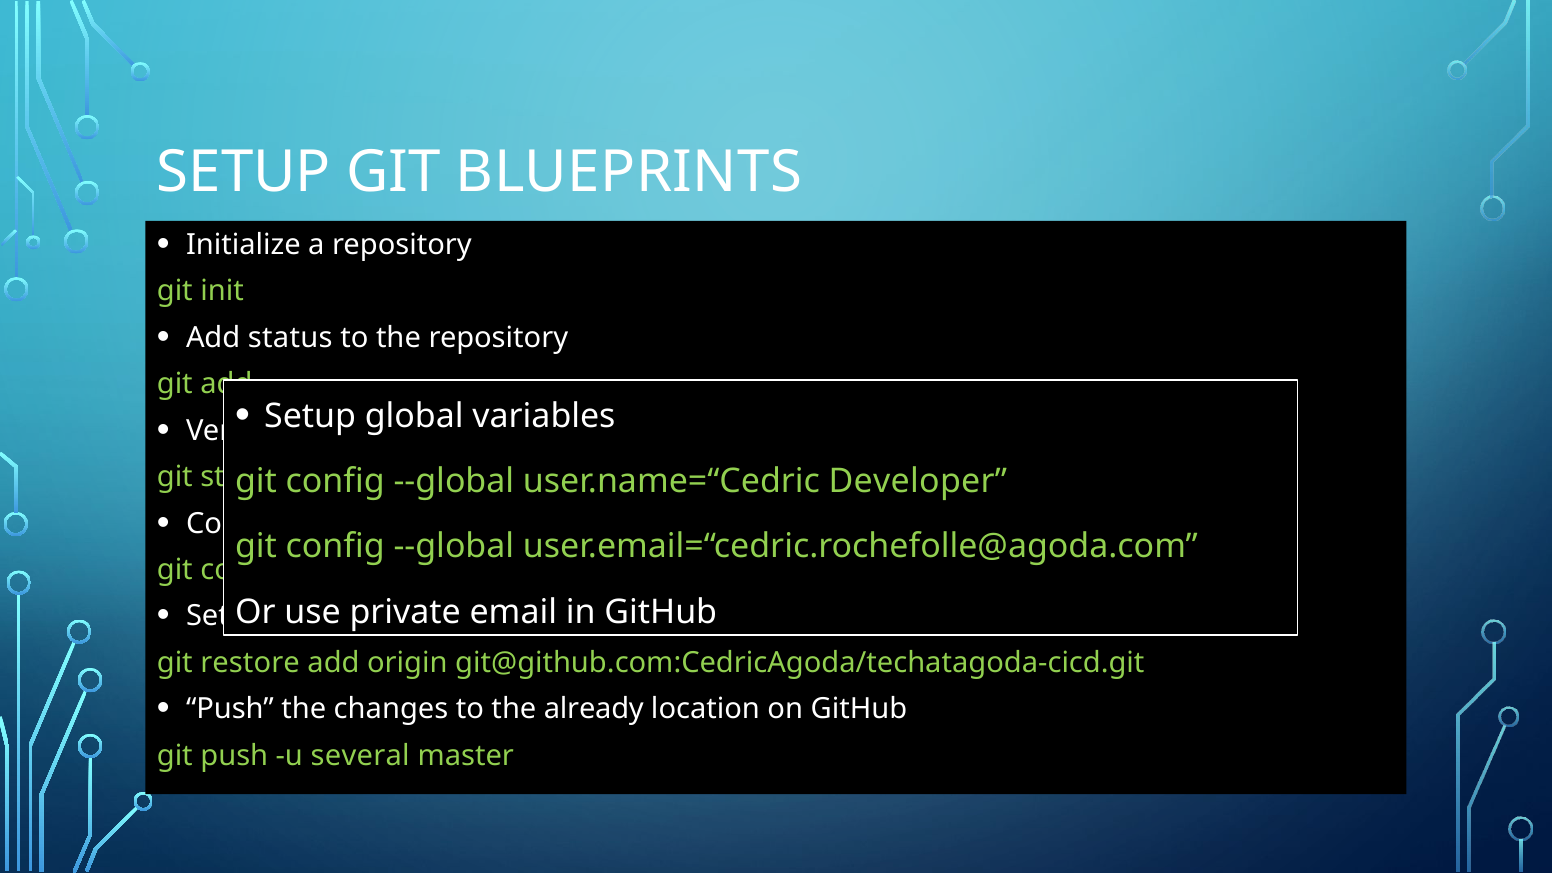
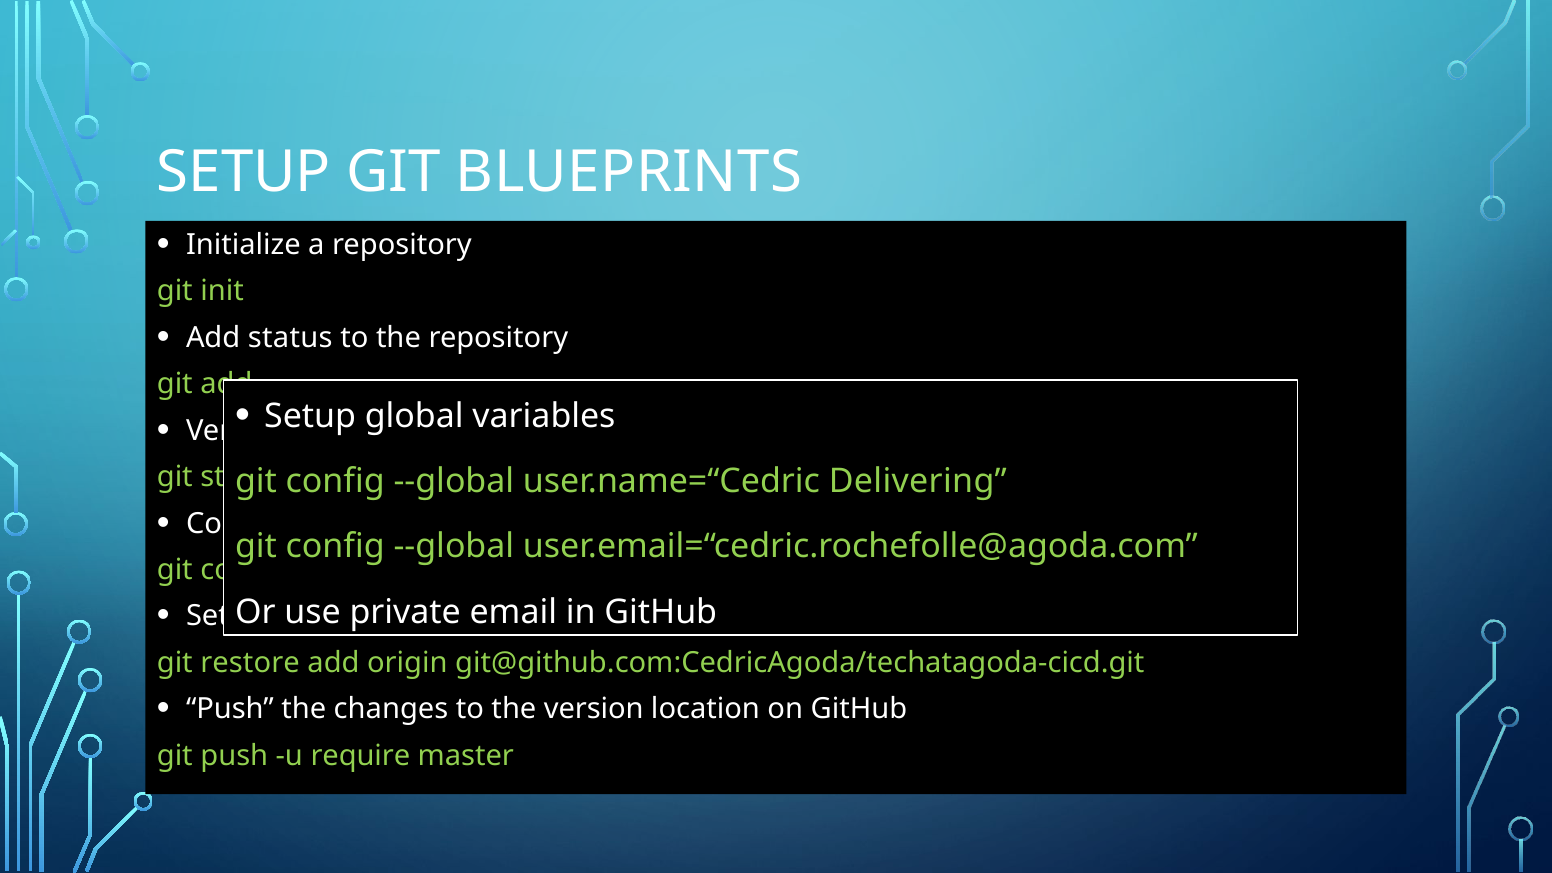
Developer: Developer -> Delivering (918, 482)
already: already -> version (594, 709)
several: several -> require (360, 756)
